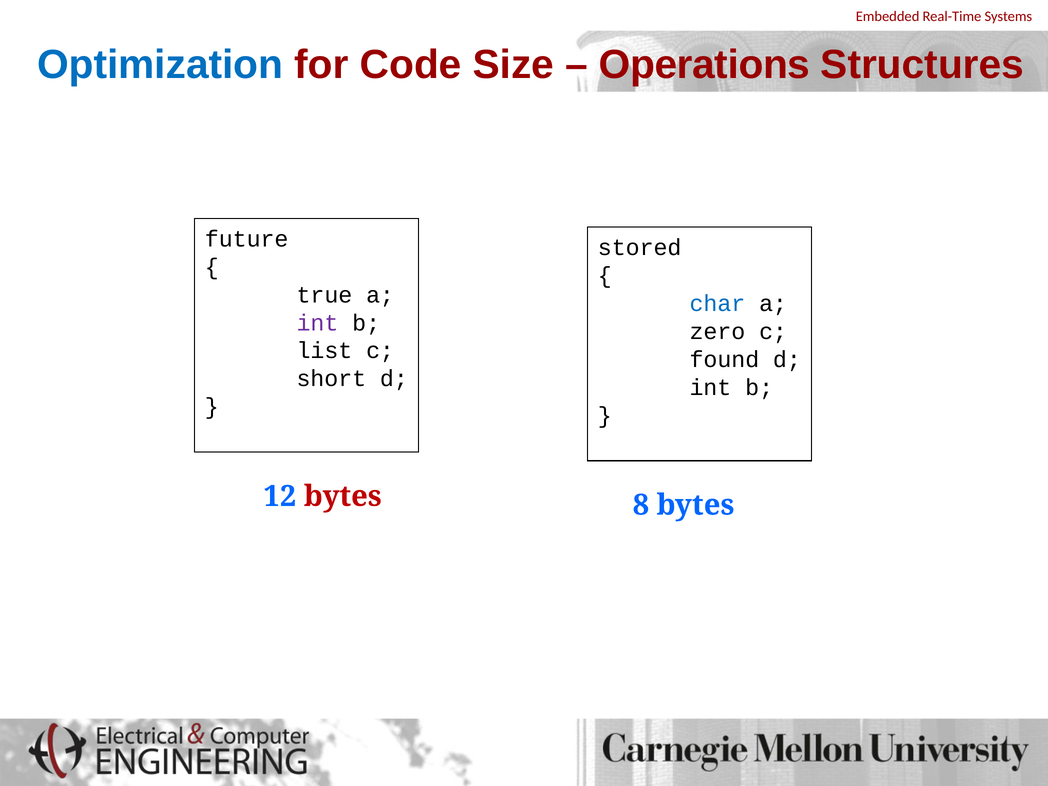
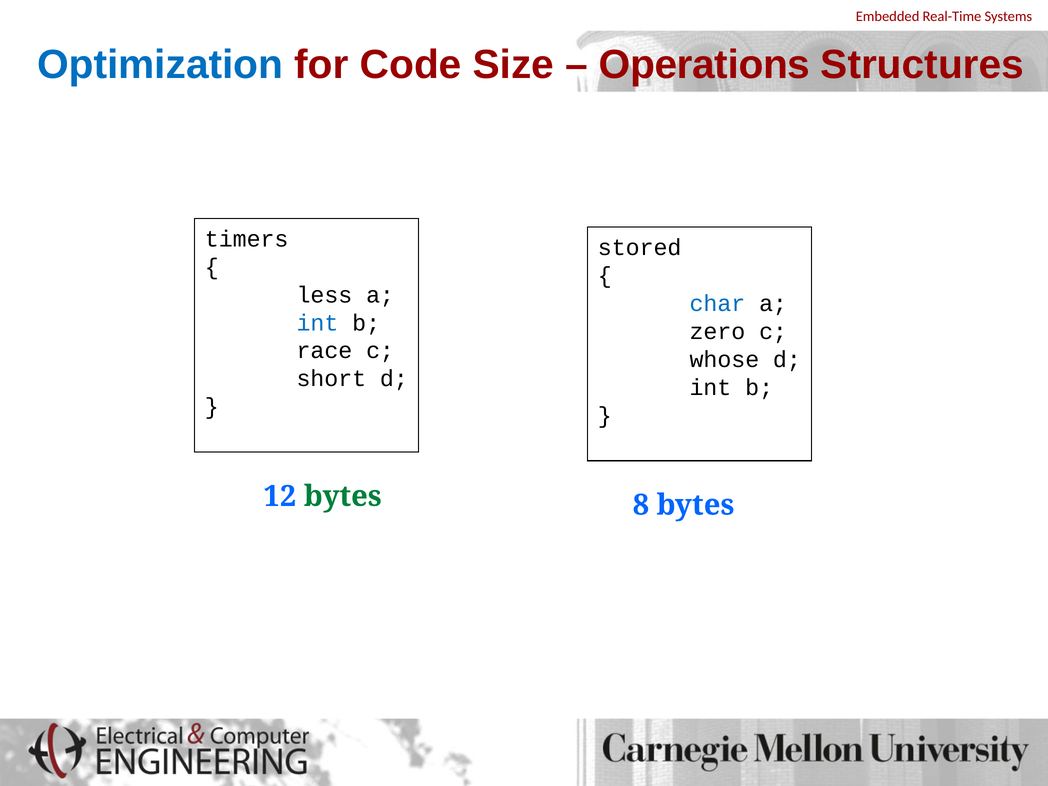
future: future -> timers (247, 239)
true: true -> less (324, 295)
int colour: purple -> blue (317, 323)
list: list -> race (324, 351)
found: found -> whose (724, 359)
bytes colour: red -> green (343, 496)
